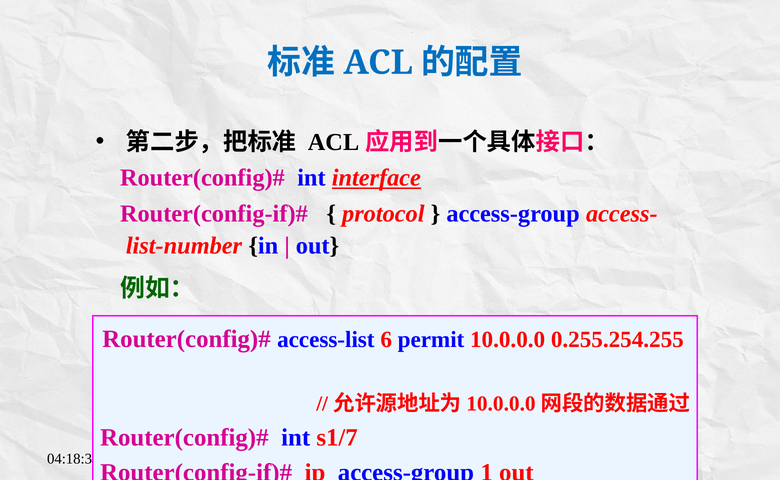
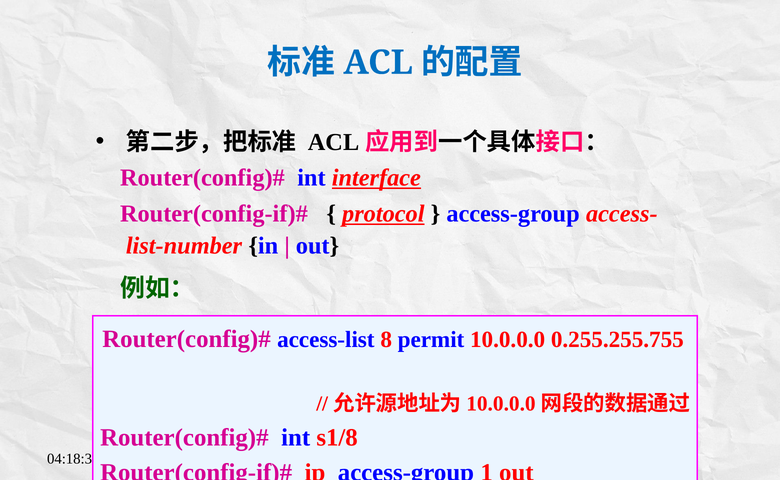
protocol underline: none -> present (383, 214)
6: 6 -> 8 (386, 339)
0.255.254.255: 0.255.254.255 -> 0.255.255.755 (617, 339)
s1/7: s1/7 -> s1/8 (337, 437)
